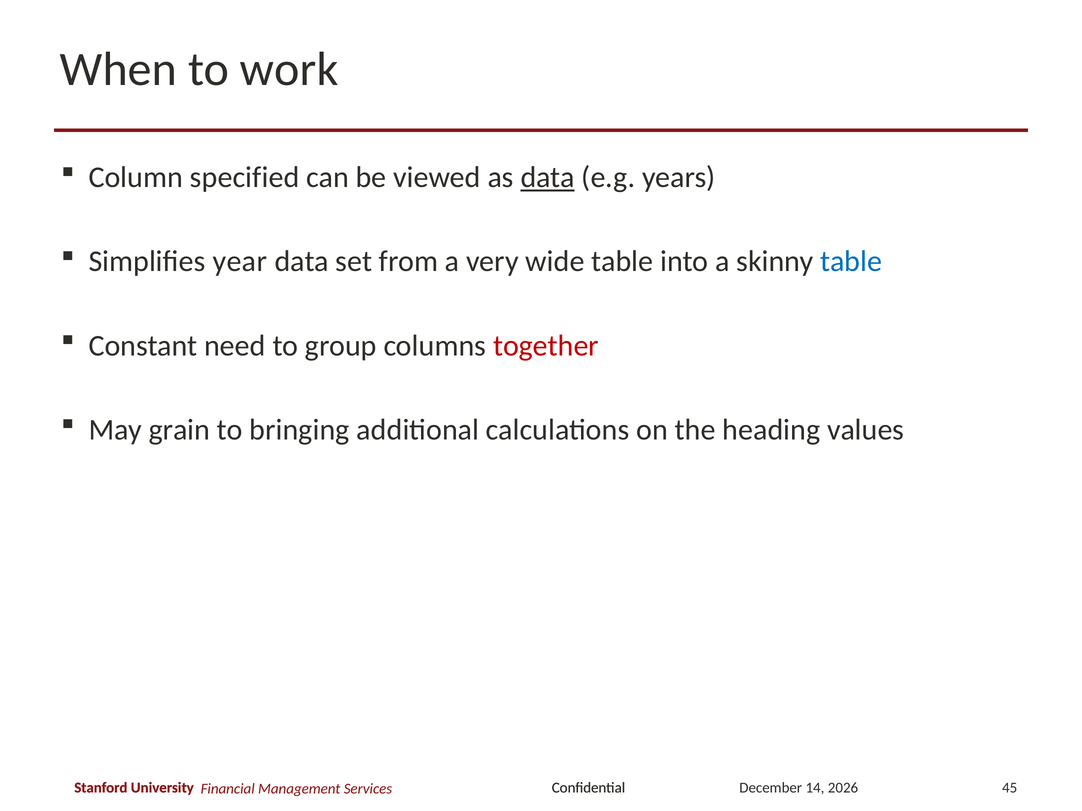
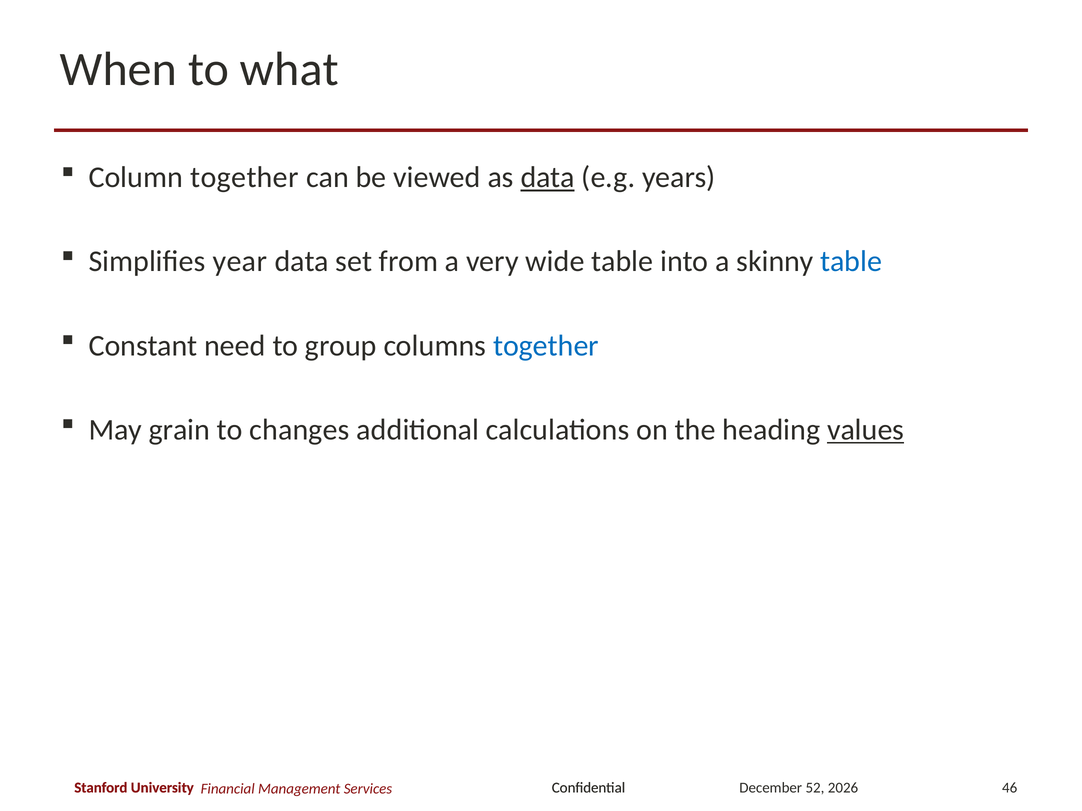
work: work -> what (289, 69)
Column specified: specified -> together (245, 178)
together colour: red -> blue (546, 346)
bringing: bringing -> changes (299, 430)
values underline: none -> present (866, 430)
14: 14 -> 52 (815, 788)
45: 45 -> 46 (1010, 788)
